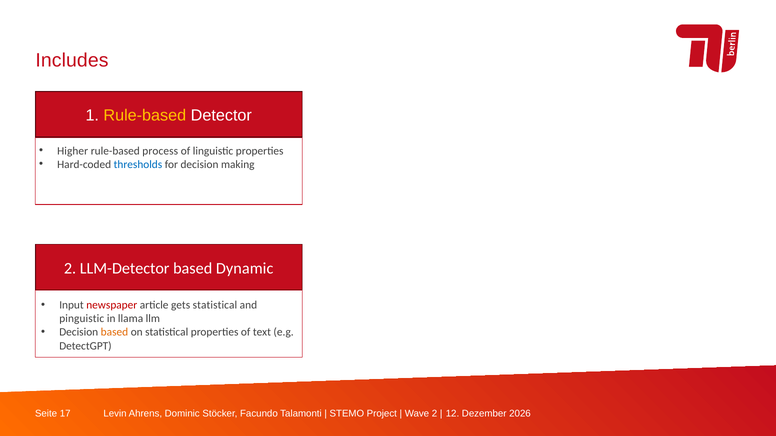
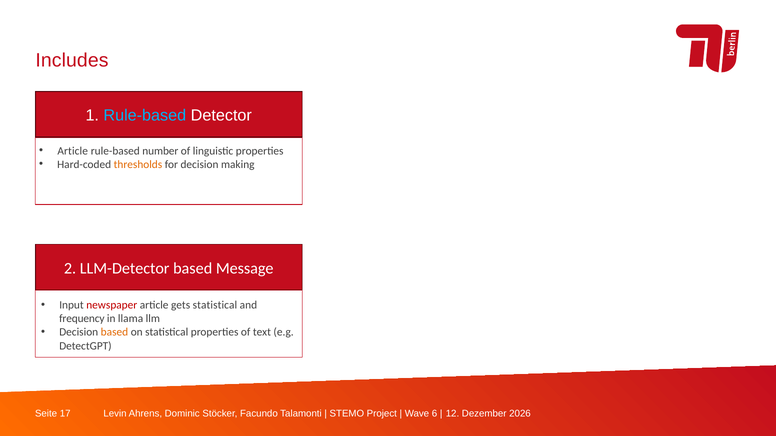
Rule-based colour: yellow -> light blue (145, 116)
Higher: Higher -> Article (73, 151)
process: process -> number (160, 151)
thresholds colour: blue -> orange (138, 165)
Dynamic: Dynamic -> Message (245, 268)
pinguistic: pinguistic -> frequency (82, 319)
2: 2 -> 6 (435, 414)
